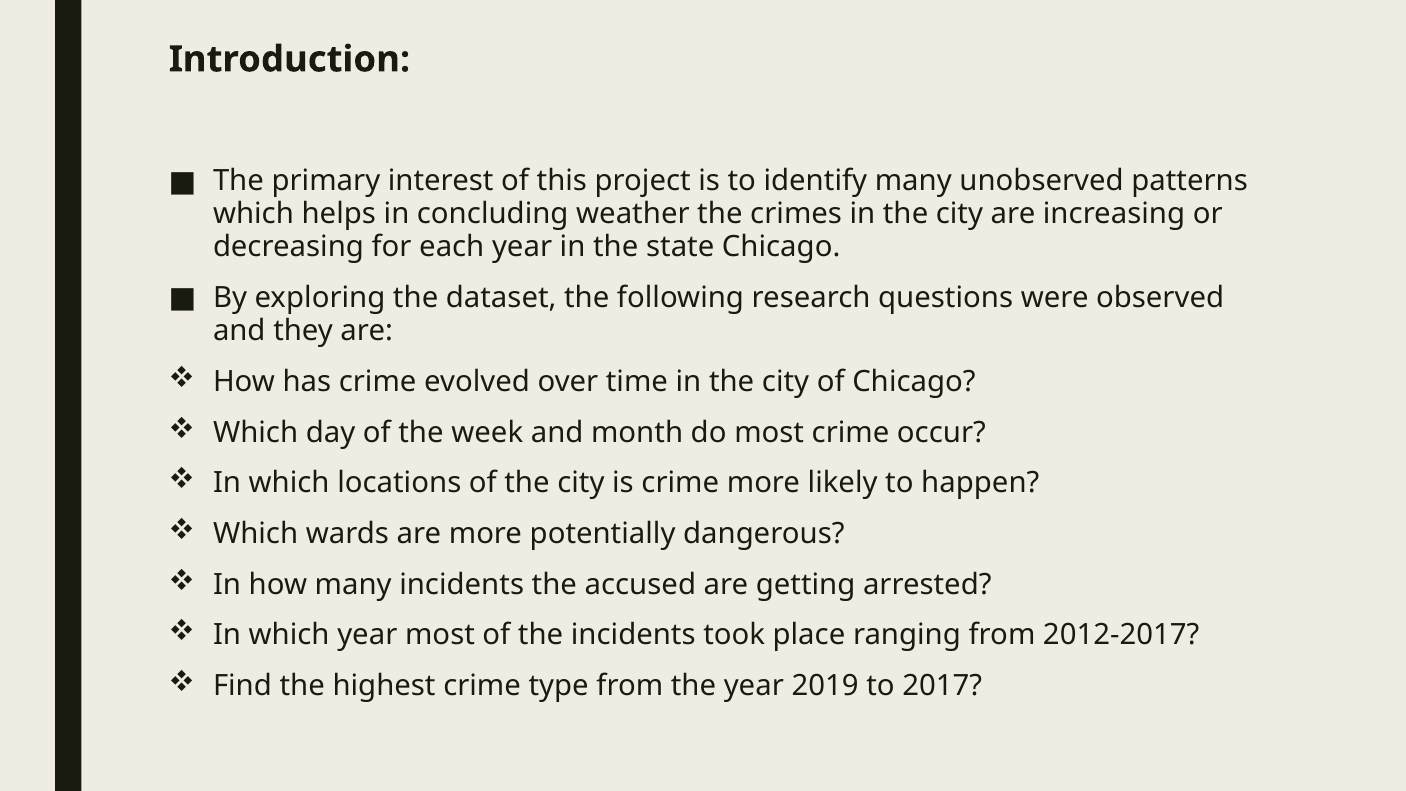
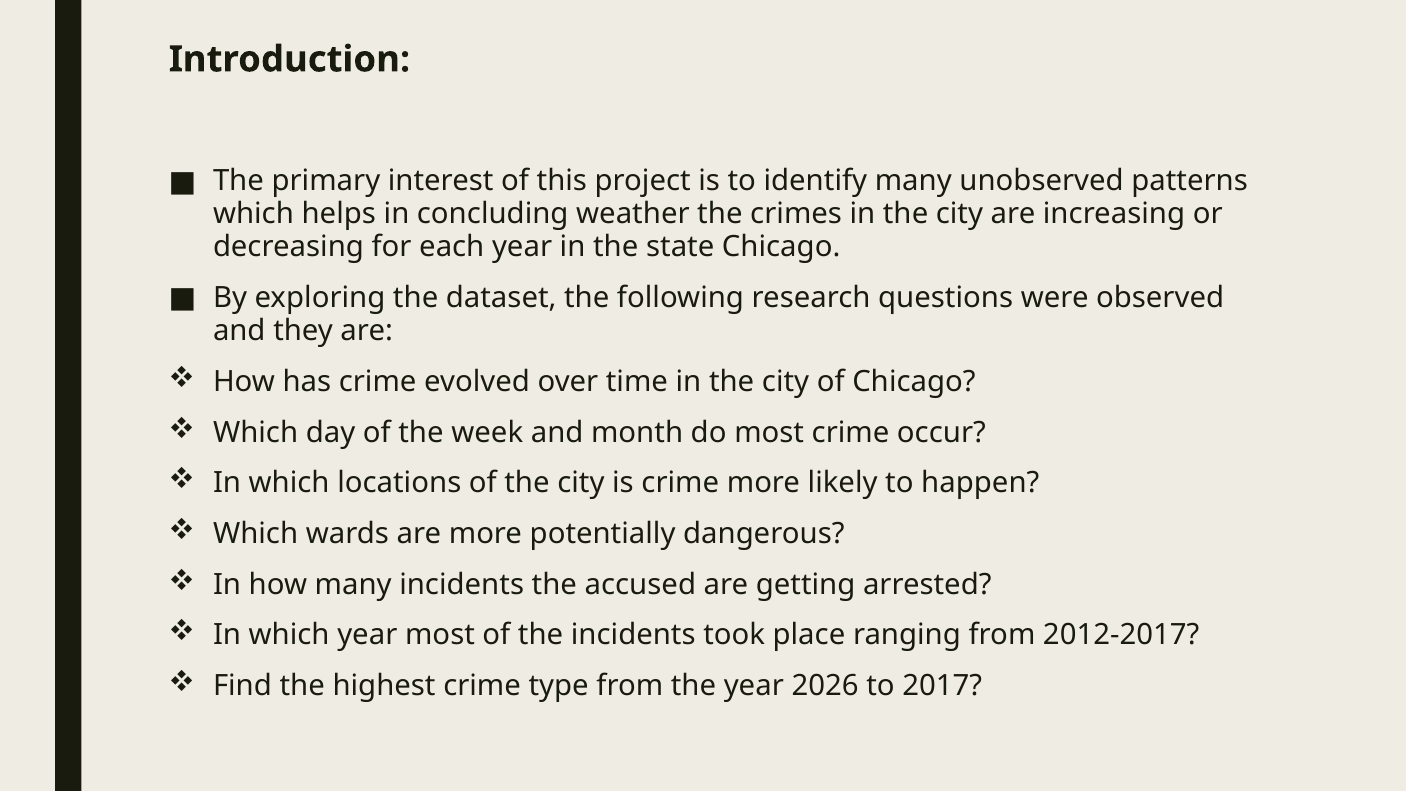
2019: 2019 -> 2026 (825, 686)
